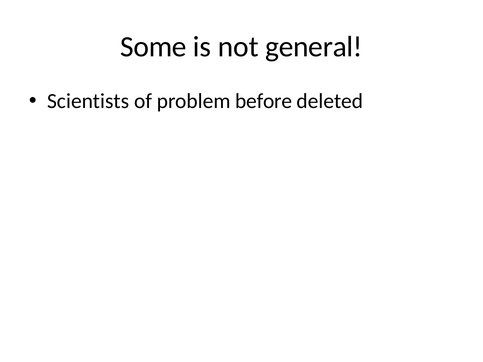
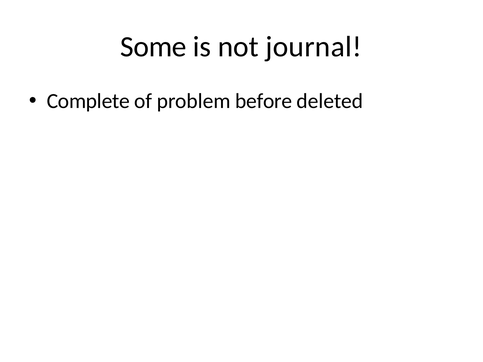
general: general -> journal (314, 47)
Scientists: Scientists -> Complete (88, 101)
